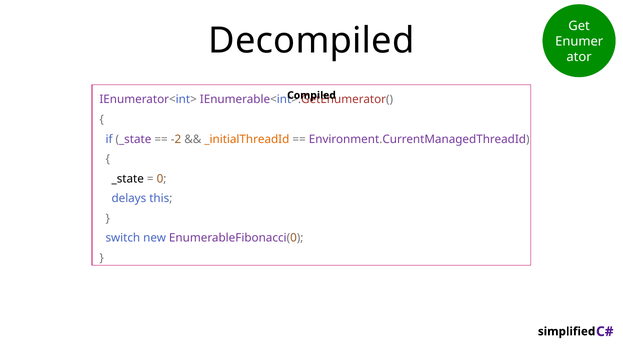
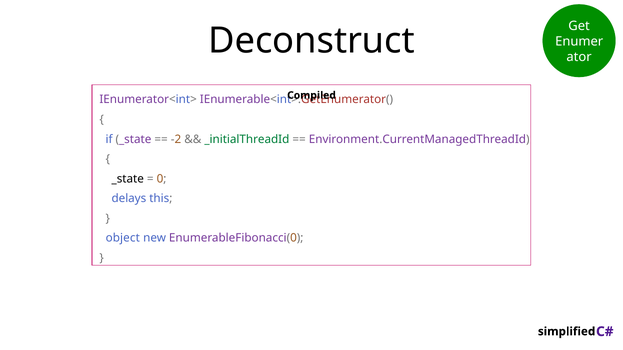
Decompiled: Decompiled -> Deconstruct (312, 41)
_initialThreadId colour: orange -> green (247, 139)
switch: switch -> object (123, 238)
